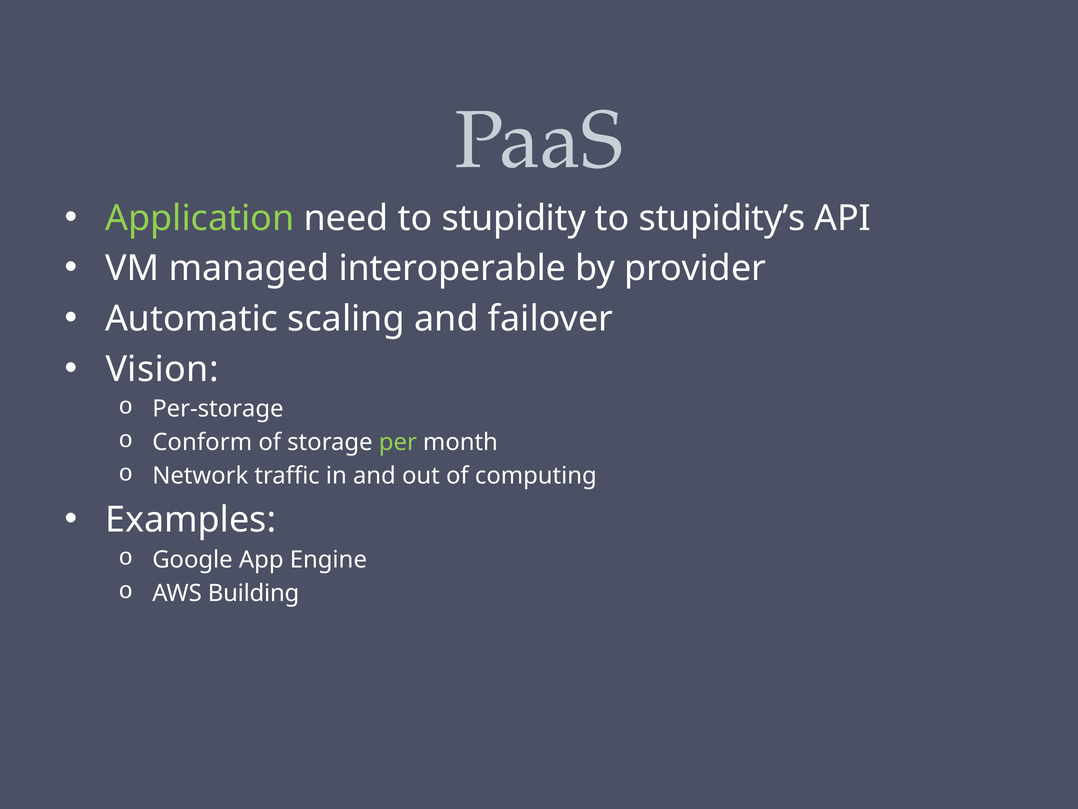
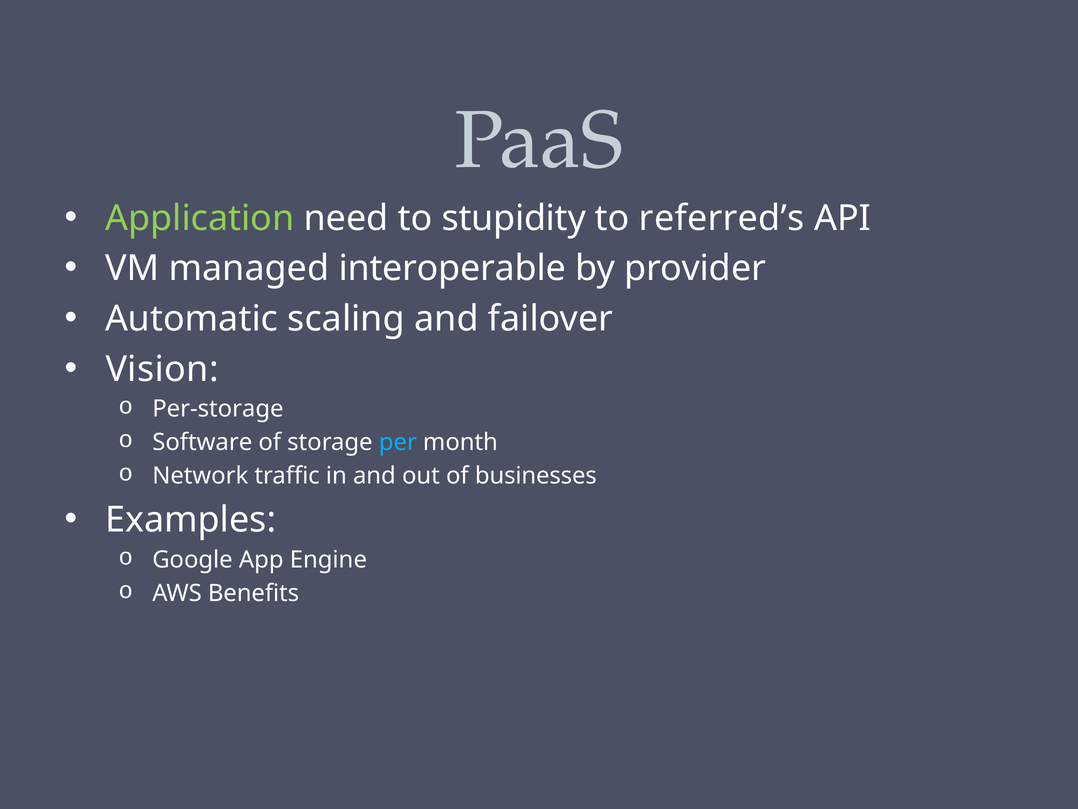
stupidity’s: stupidity’s -> referred’s (722, 218)
Conform: Conform -> Software (202, 442)
per colour: light green -> light blue (398, 442)
computing: computing -> businesses (536, 476)
Building: Building -> Benefits (254, 593)
